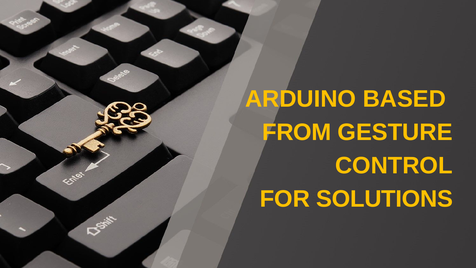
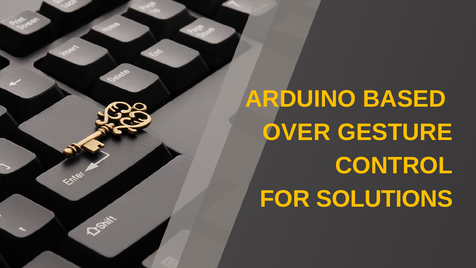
FROM: FROM -> OVER (297, 132)
